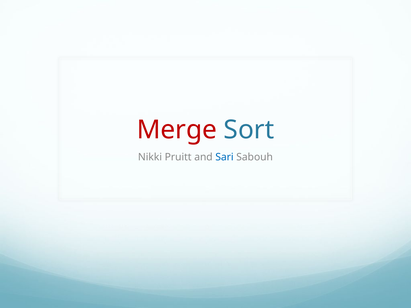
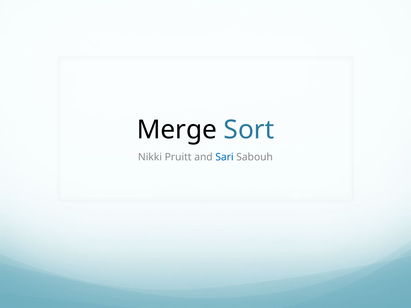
Merge colour: red -> black (177, 130)
